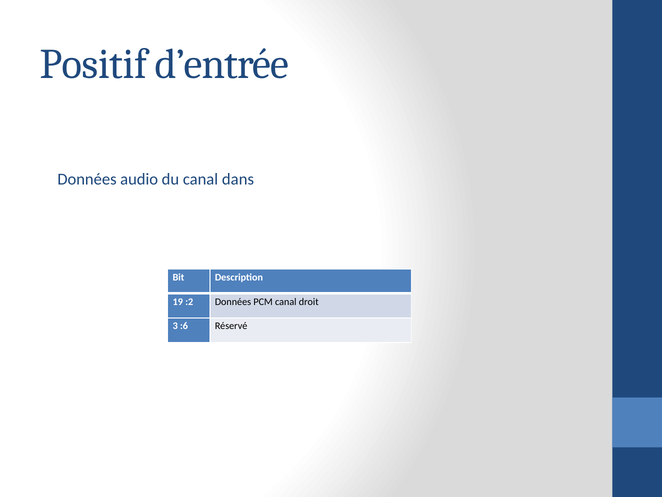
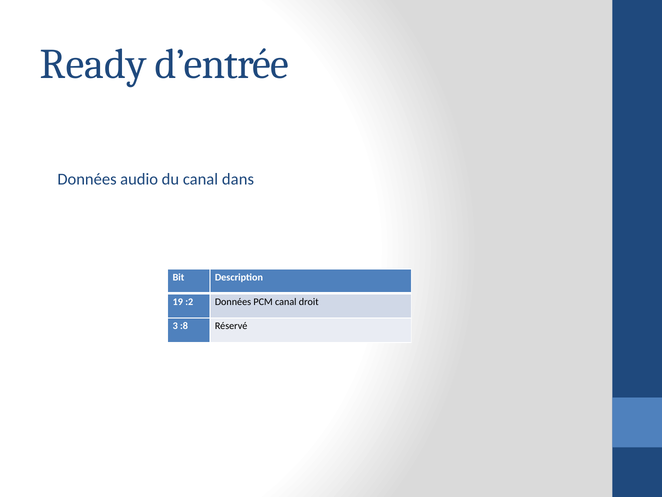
Positif: Positif -> Ready (93, 64)
:6: :6 -> :8 (184, 326)
